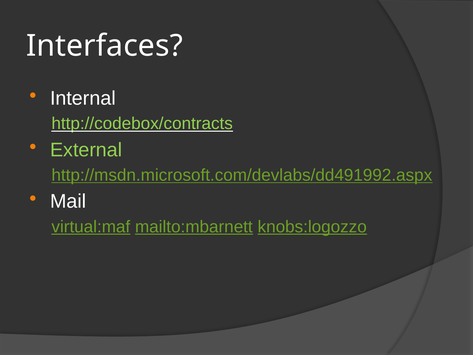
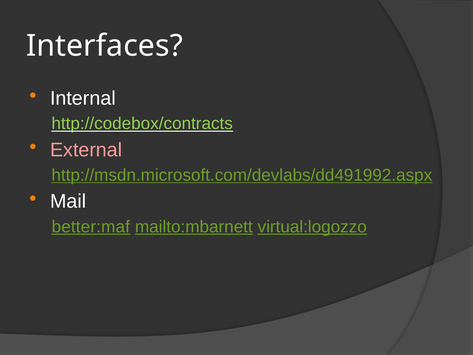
External colour: light green -> pink (86, 150)
virtual:maf: virtual:maf -> better:maf (91, 227)
knobs:logozzo: knobs:logozzo -> virtual:logozzo (312, 227)
